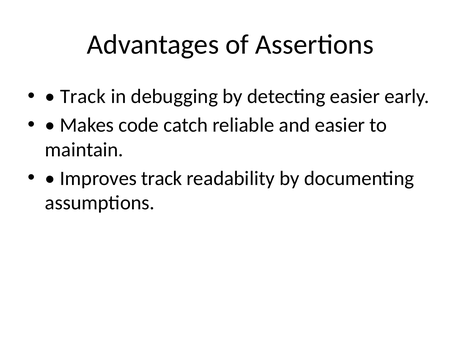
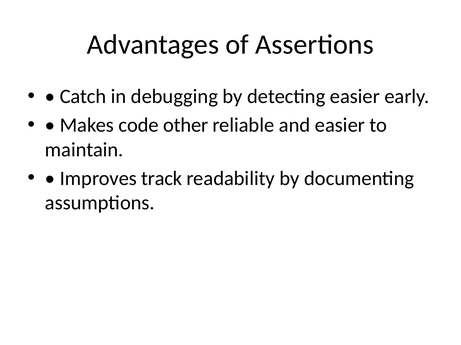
Track: Track -> Catch (83, 97)
catch: catch -> other (186, 125)
